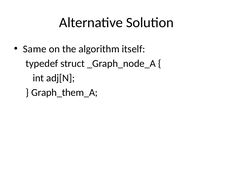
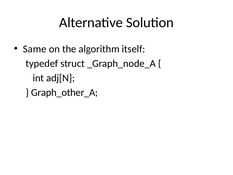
Graph_them_A: Graph_them_A -> Graph_other_A (64, 92)
